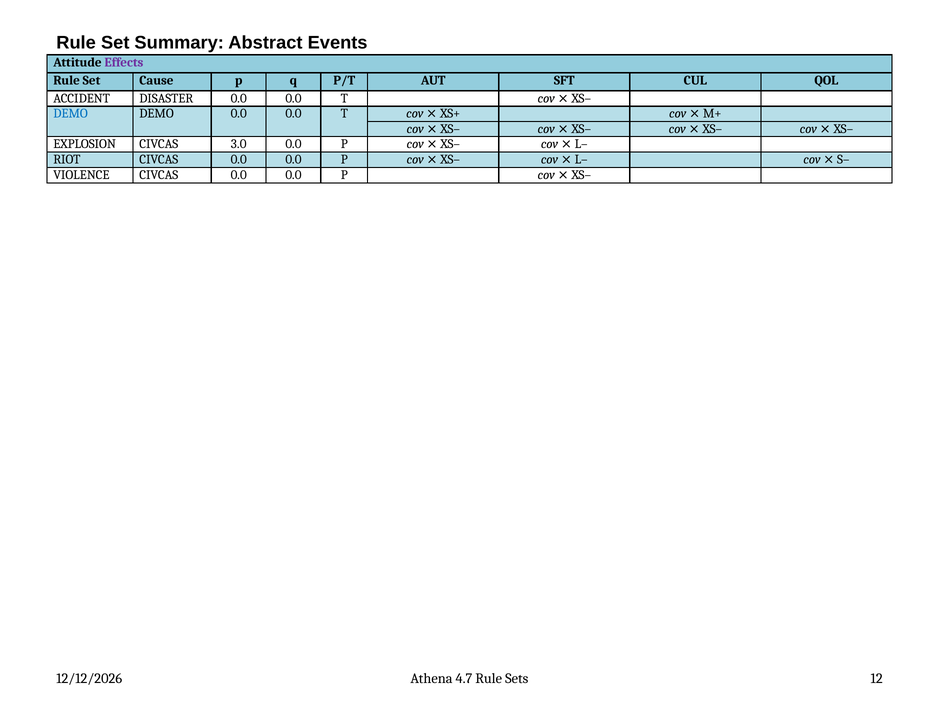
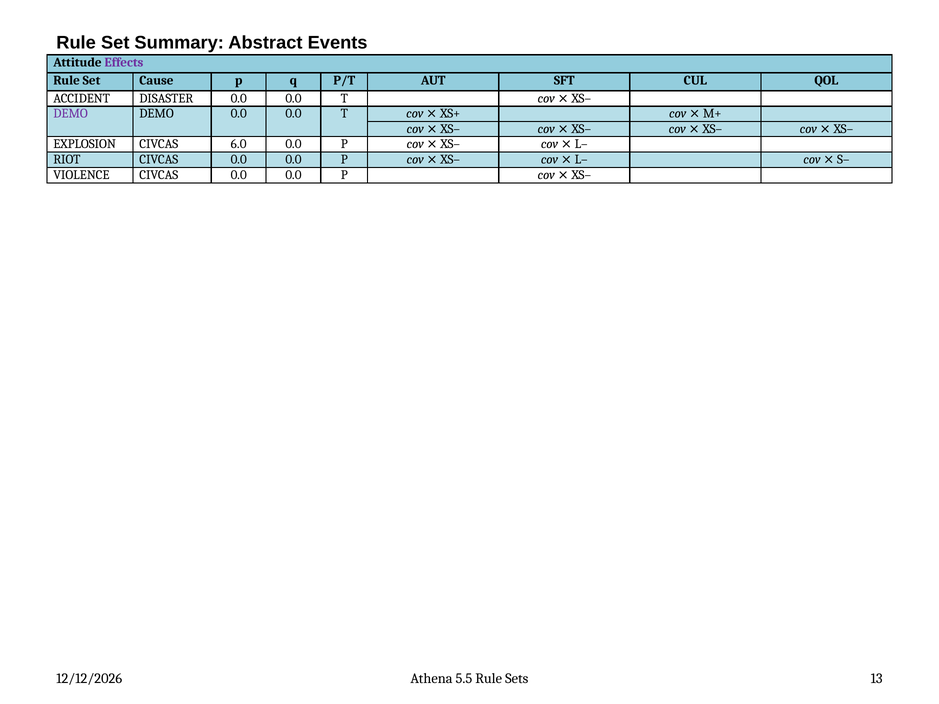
DEMO colour: blue -> purple (71, 114)
3.0: 3.0 -> 6.0 (239, 144)
4.7: 4.7 -> 5.5 (464, 679)
12: 12 -> 13 (877, 679)
